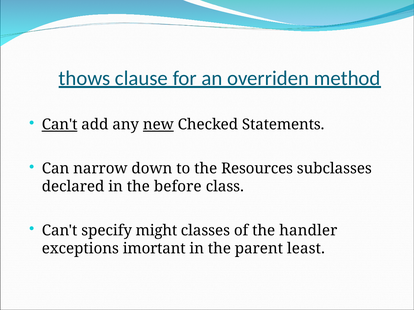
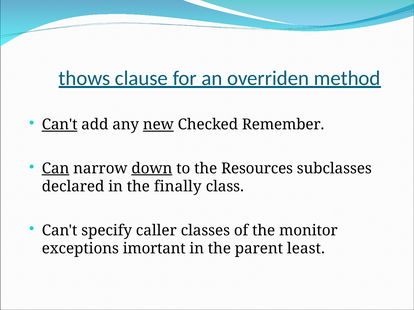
Statements: Statements -> Remember (283, 125)
Can underline: none -> present (56, 169)
down underline: none -> present (152, 169)
before: before -> finally (178, 187)
might: might -> caller (156, 231)
handler: handler -> monitor (308, 231)
